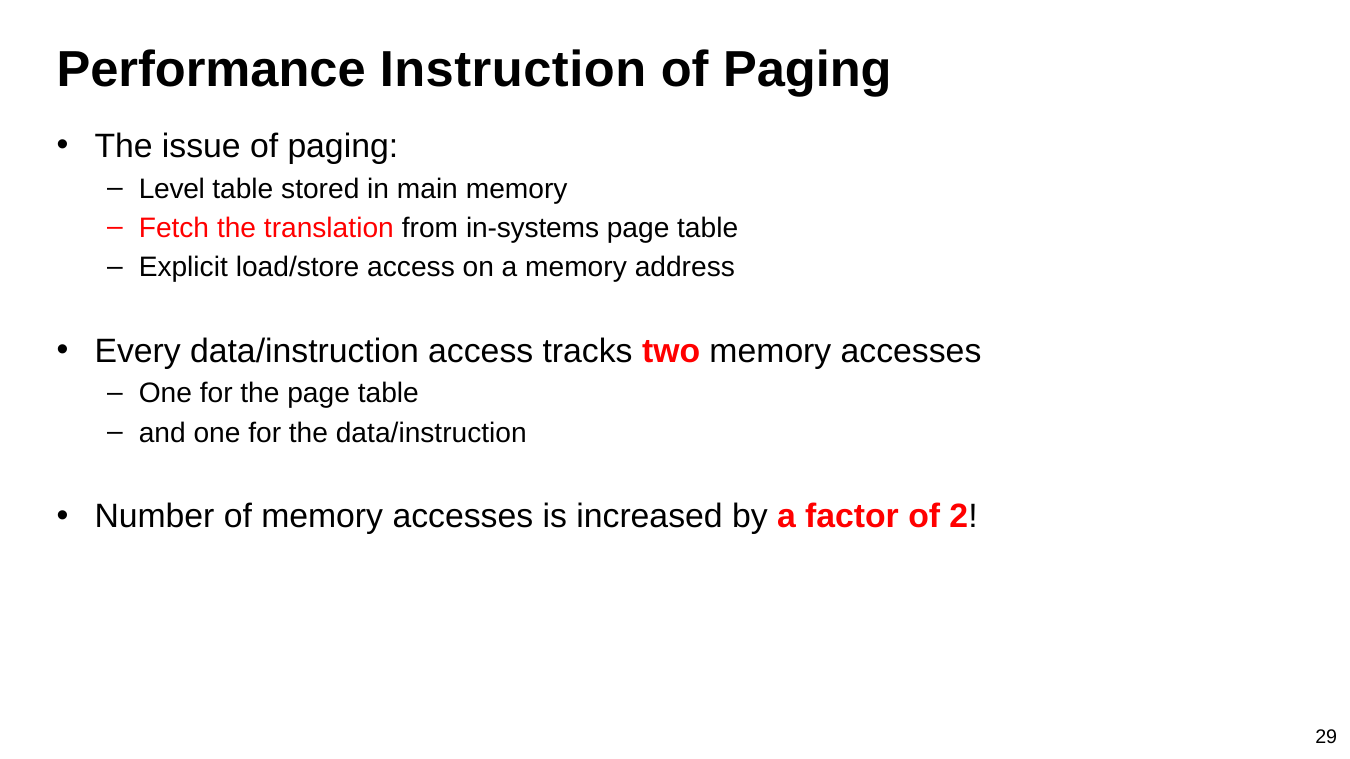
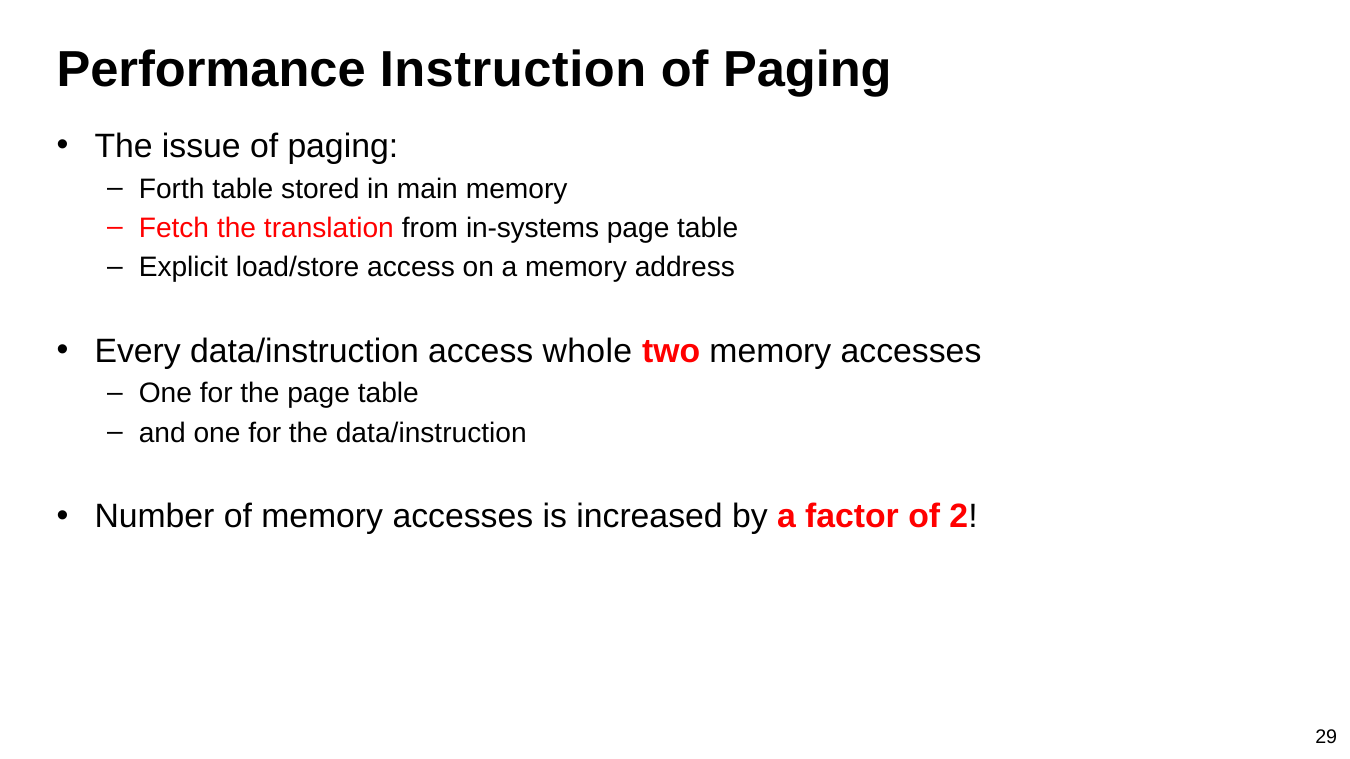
Level: Level -> Forth (172, 189)
tracks: tracks -> whole (587, 351)
